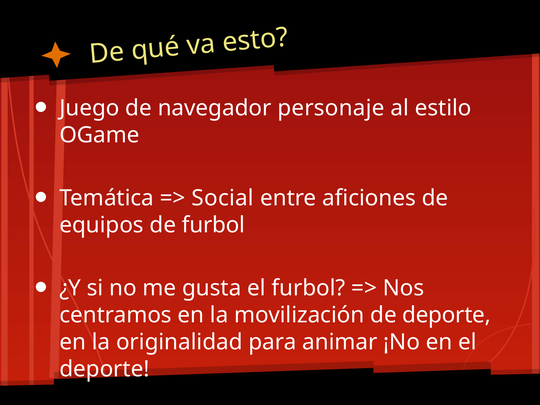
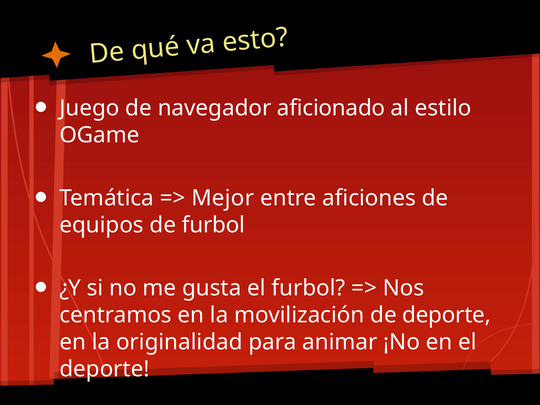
personaje: personaje -> aficionado (331, 108)
Social: Social -> Mejor (223, 198)
